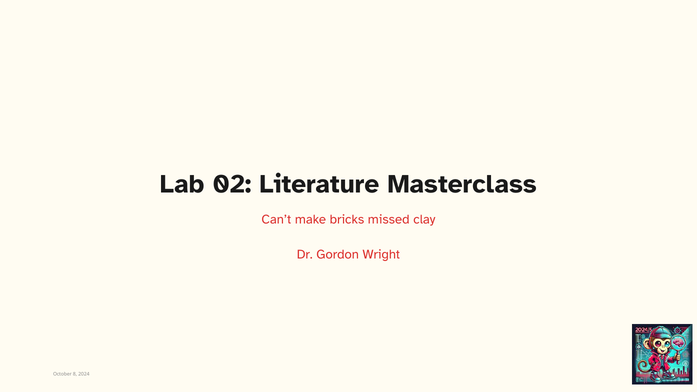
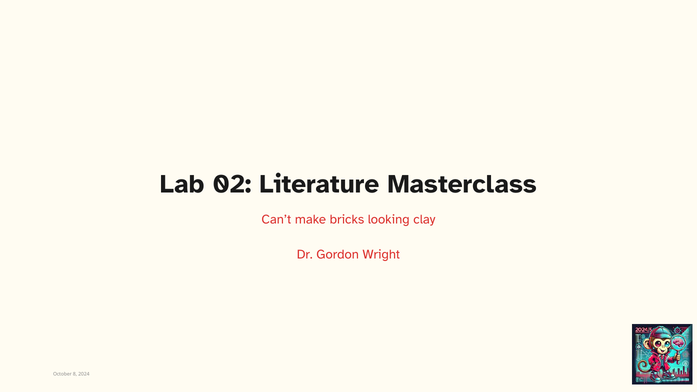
missed: missed -> looking (389, 220)
